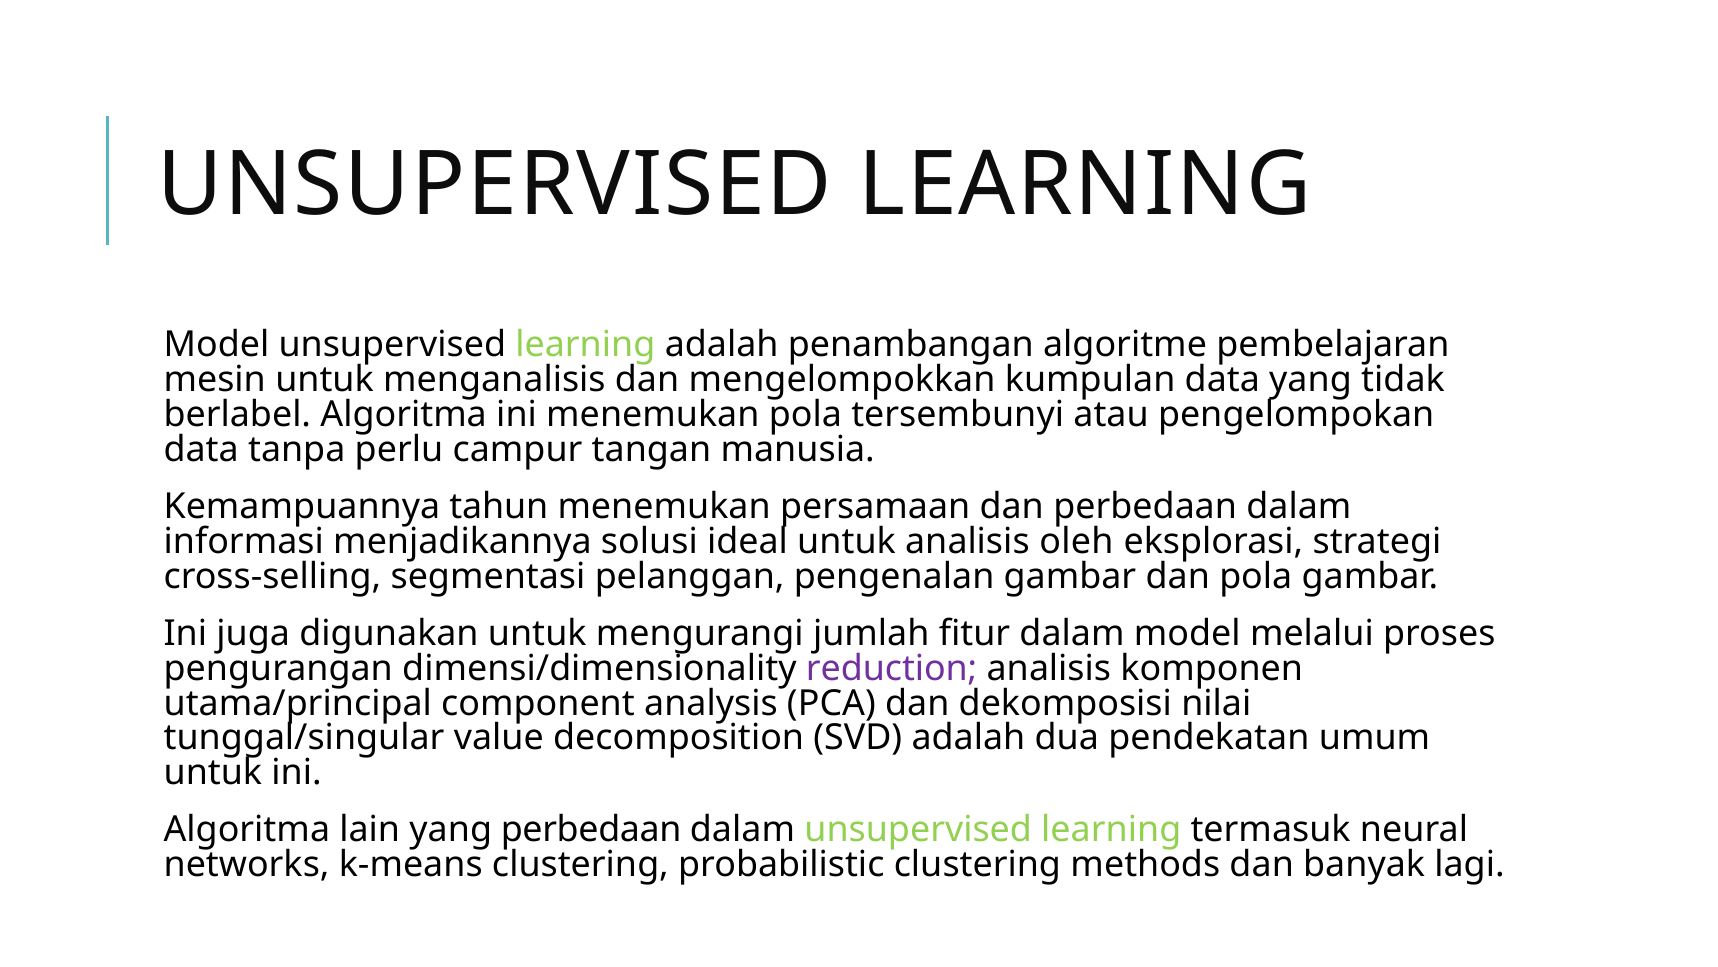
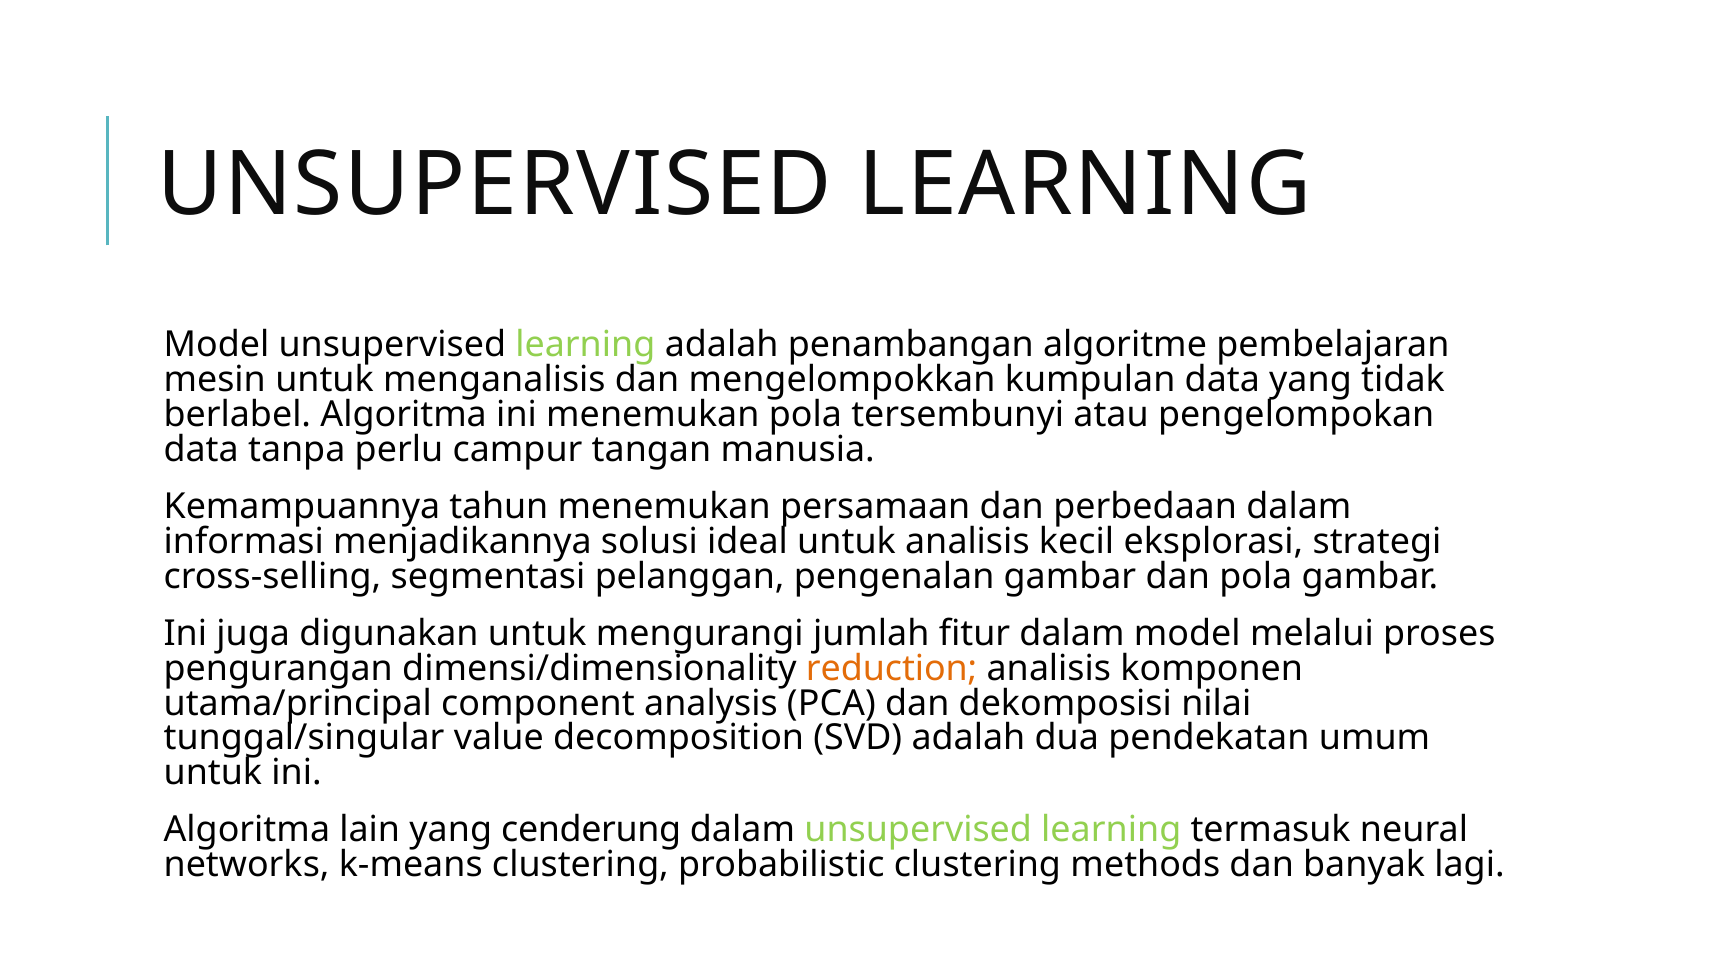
oleh: oleh -> kecil (1077, 541)
reduction colour: purple -> orange (892, 668)
yang perbedaan: perbedaan -> cenderung (591, 830)
